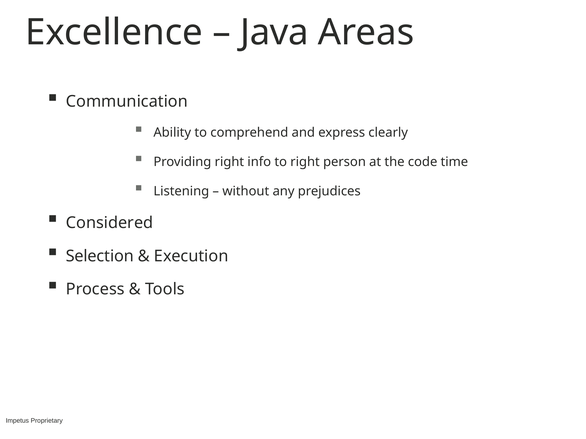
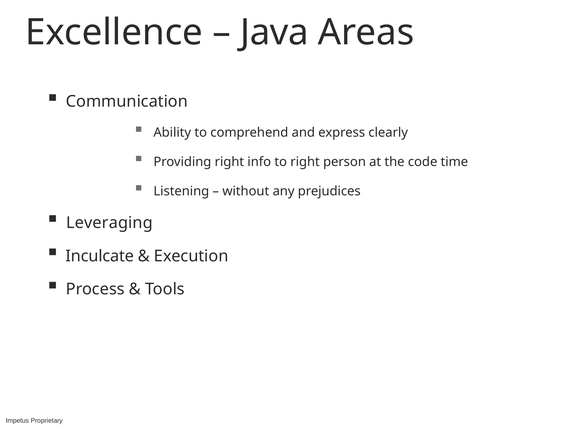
Considered: Considered -> Leveraging (109, 223)
Selection: Selection -> Inculcate (100, 256)
